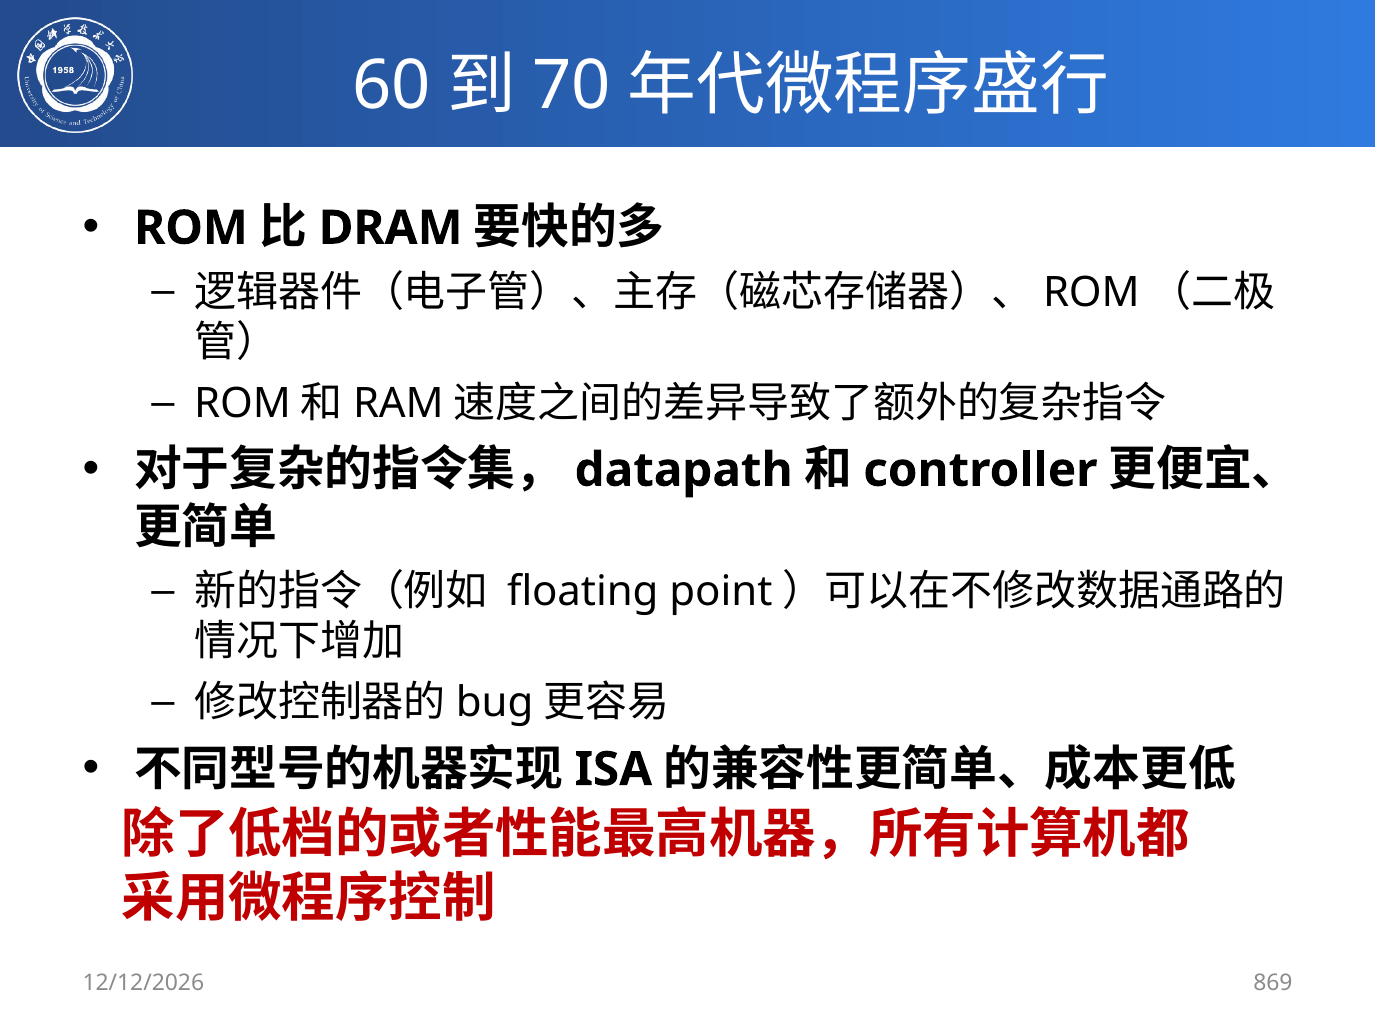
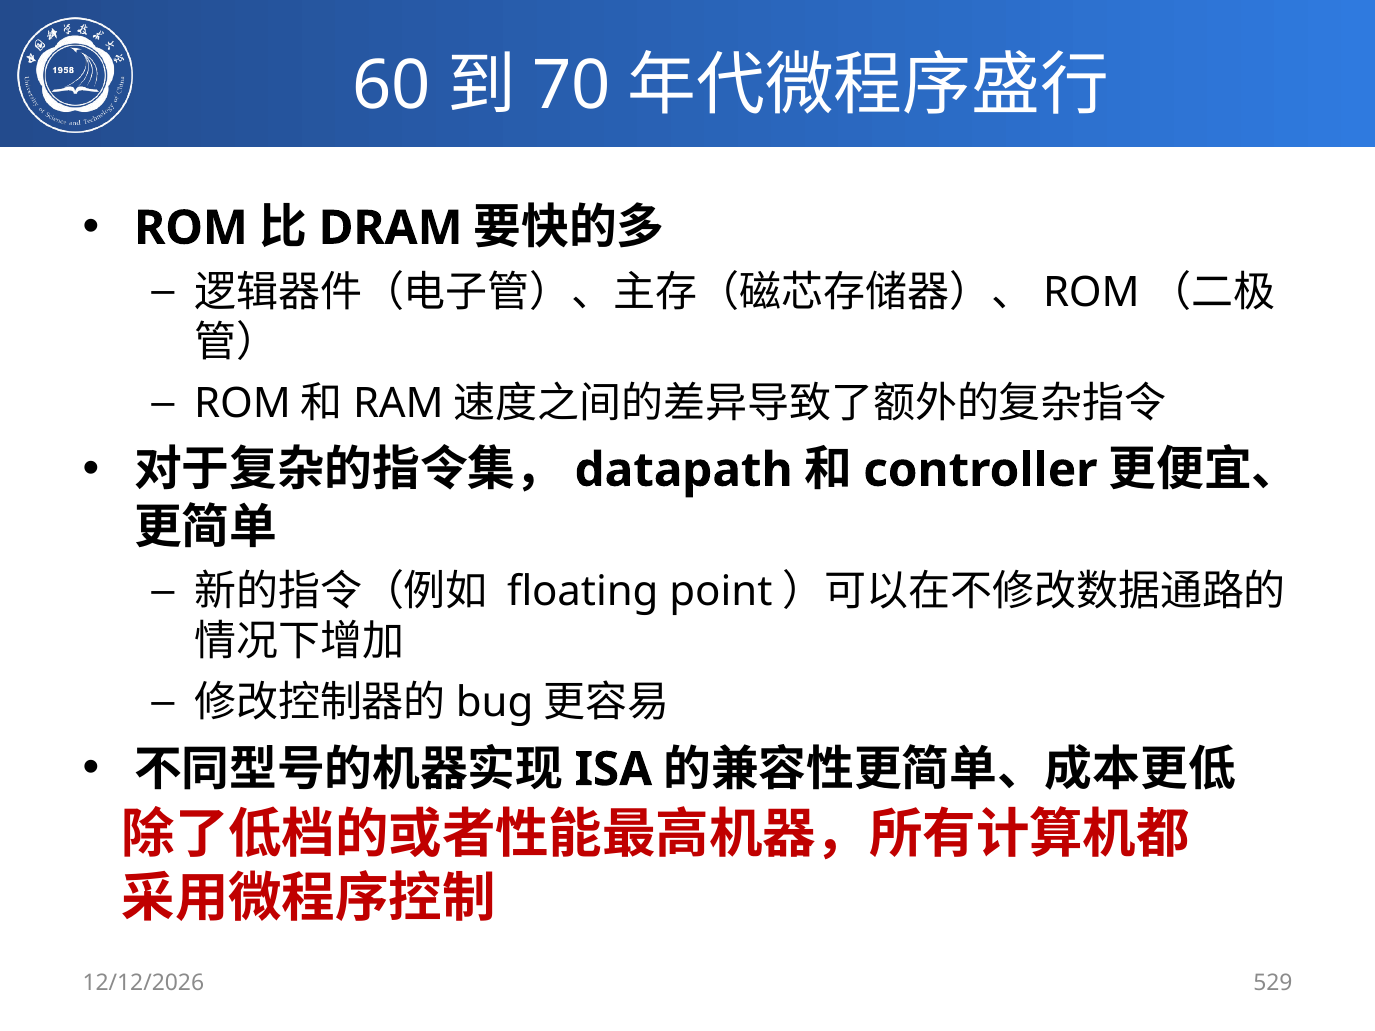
869: 869 -> 529 (1273, 983)
